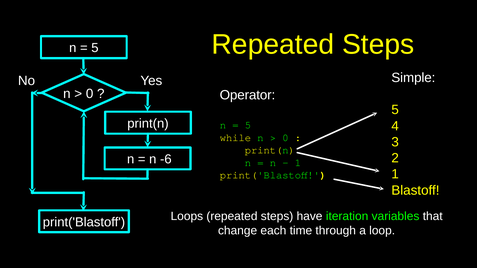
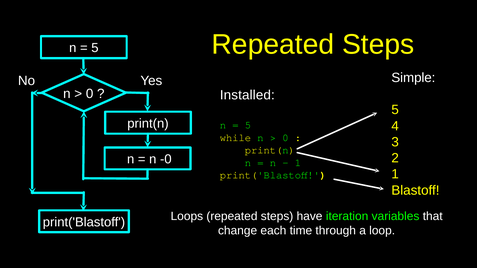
Operator: Operator -> Installed (247, 95)
-6: -6 -> -0 (166, 159)
